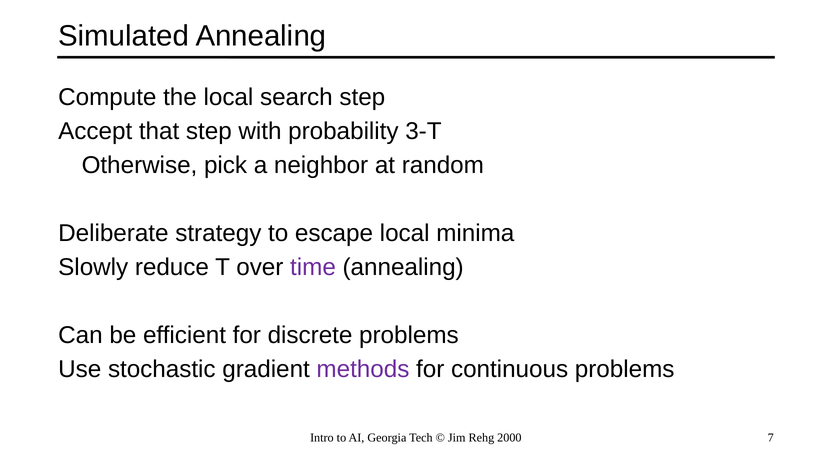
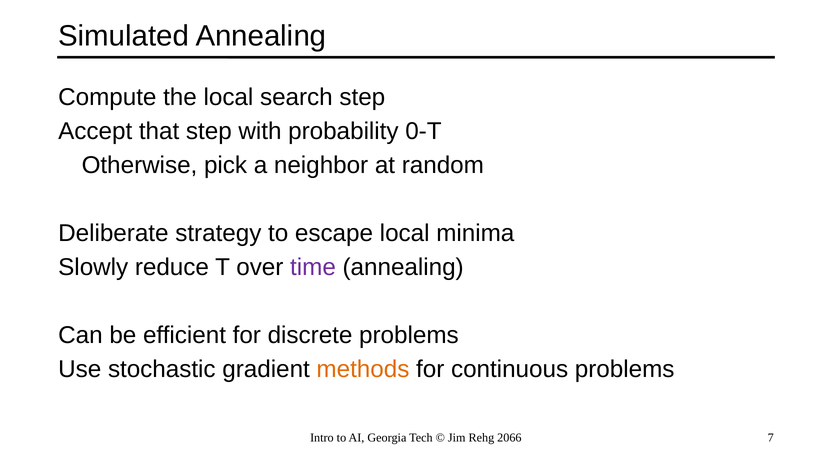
3-T: 3-T -> 0-T (423, 131)
methods colour: purple -> orange (363, 369)
2000: 2000 -> 2066 (509, 438)
